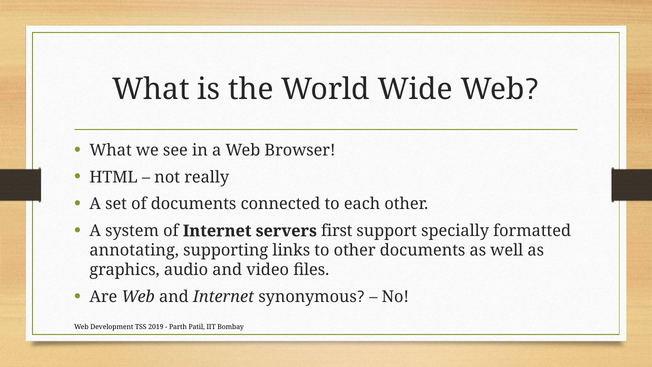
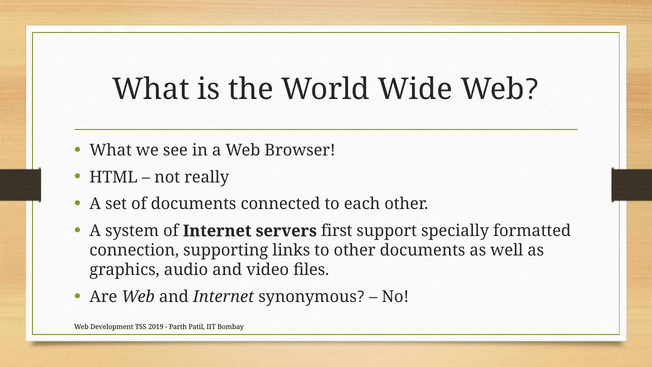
annotating: annotating -> connection (134, 250)
